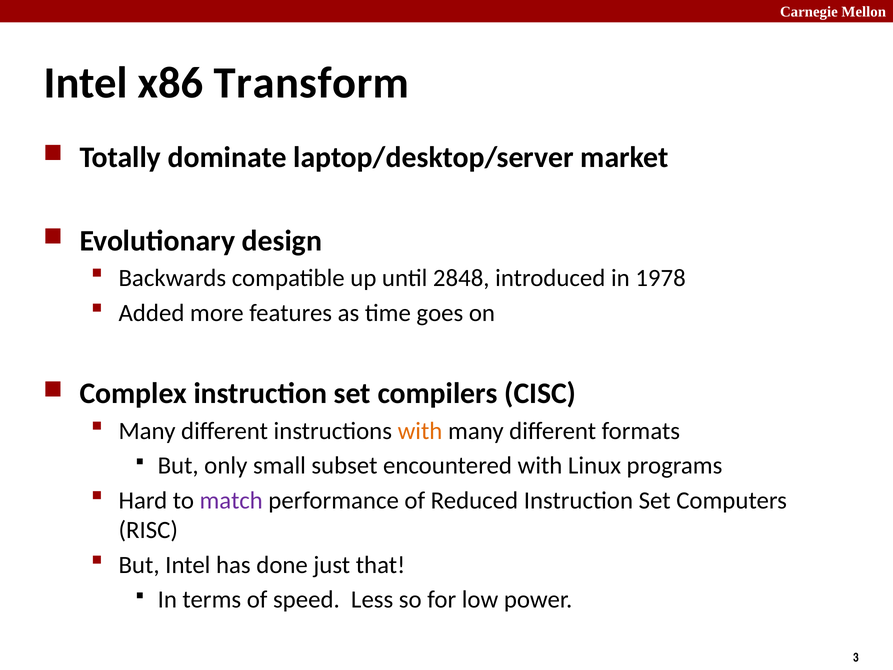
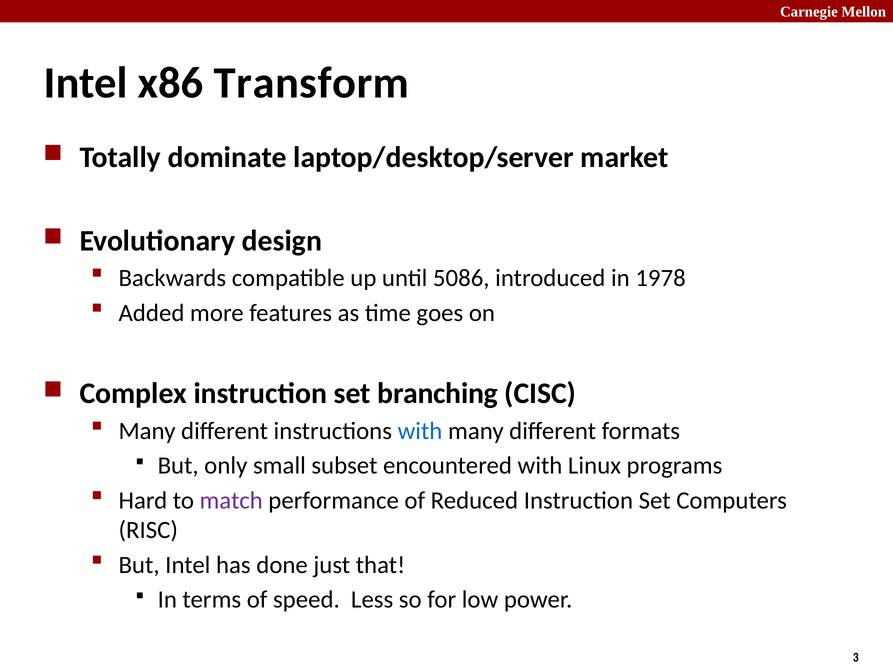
2848: 2848 -> 5086 (461, 278)
compilers: compilers -> branching (438, 393)
with colour: orange -> blue (420, 431)
